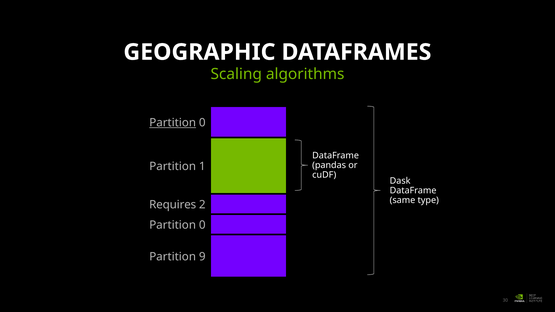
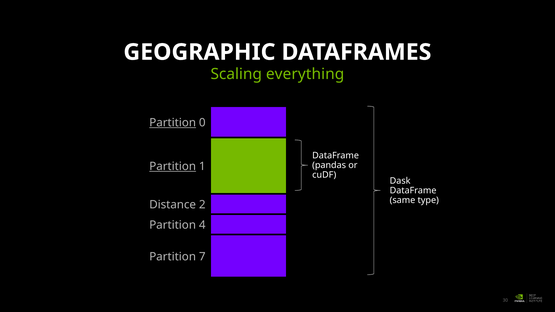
algorithms: algorithms -> everything (305, 74)
Partition underline: none -> present (173, 166)
Requires: Requires -> Distance (173, 205)
0: 0 -> 4 (202, 225)
9: 9 -> 7 (202, 257)
